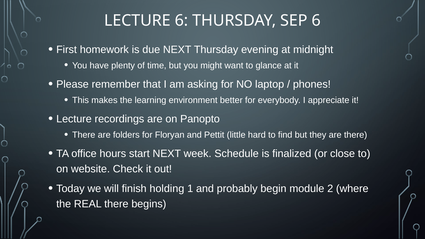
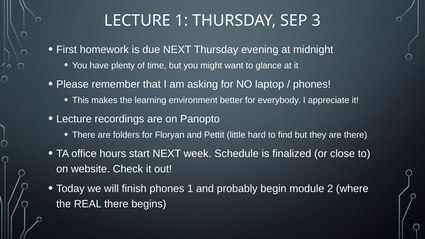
LECTURE 6: 6 -> 1 (181, 21)
SEP 6: 6 -> 3 (316, 21)
finish holding: holding -> phones (167, 189)
